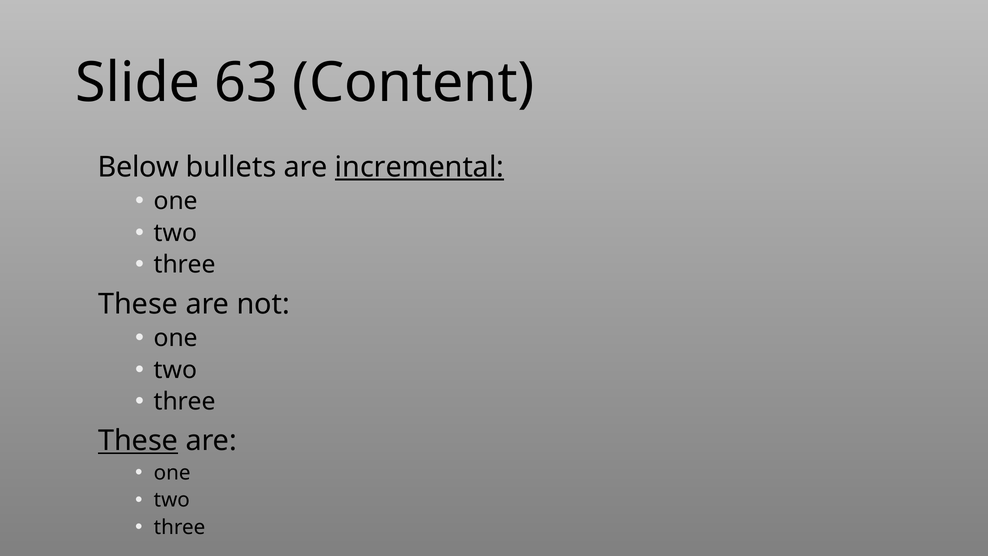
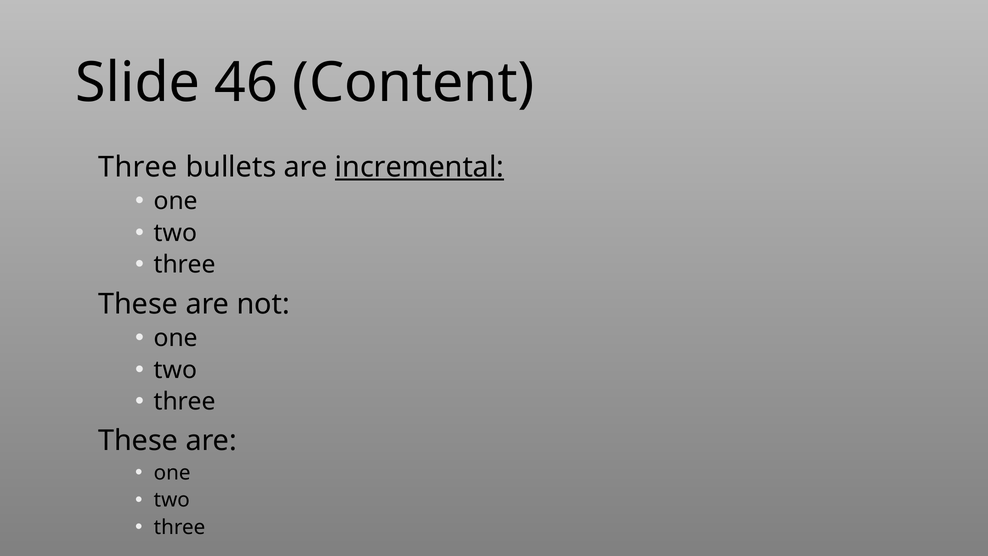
63: 63 -> 46 (246, 83)
Below: Below -> Three (138, 167)
These underline: present -> none (138, 441)
